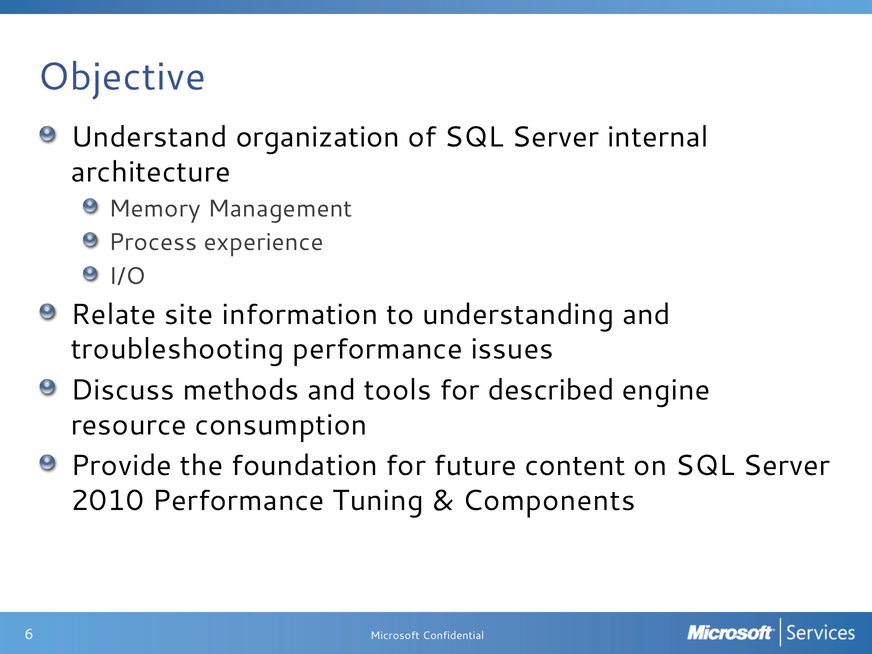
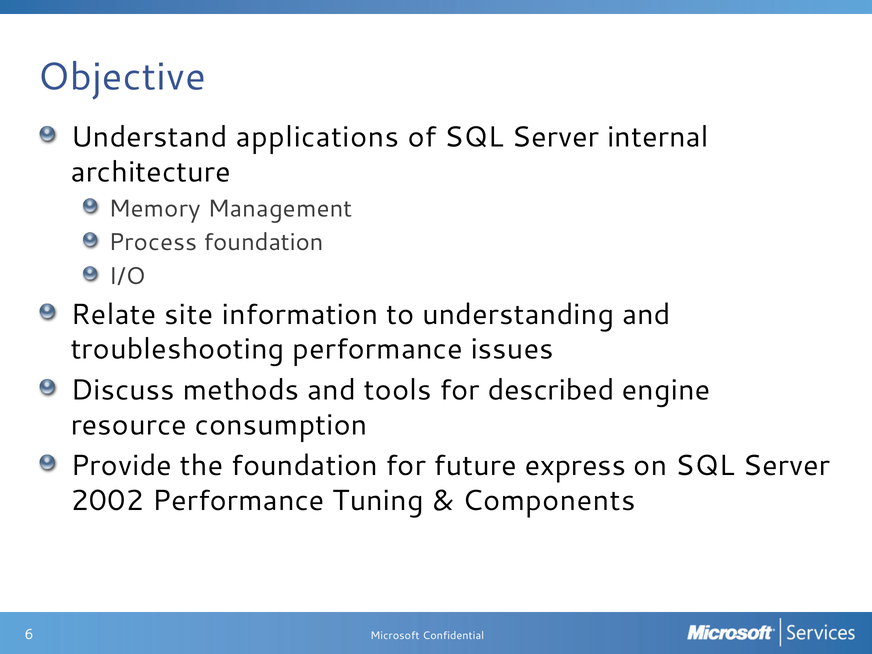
organization: organization -> applications (317, 137)
Process experience: experience -> foundation (264, 242)
content: content -> express (575, 466)
2010: 2010 -> 2002 (107, 501)
